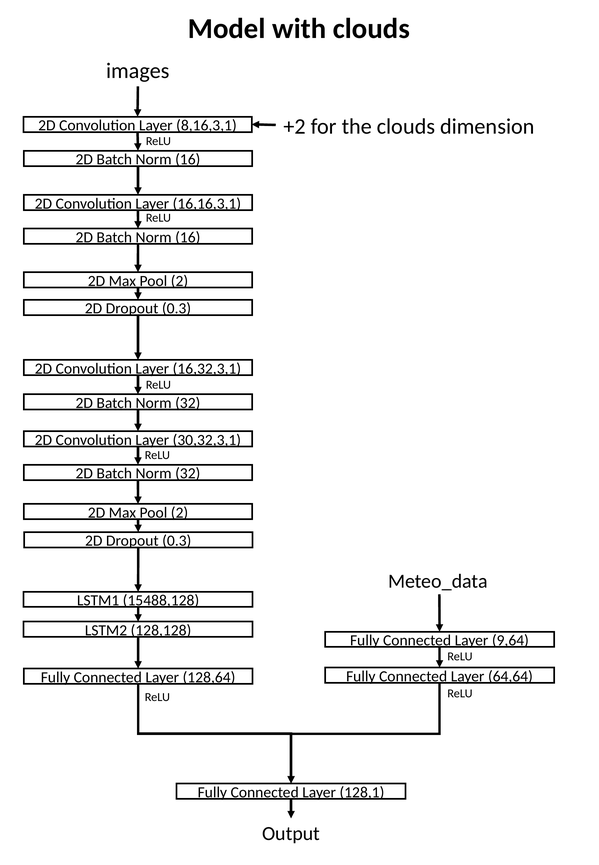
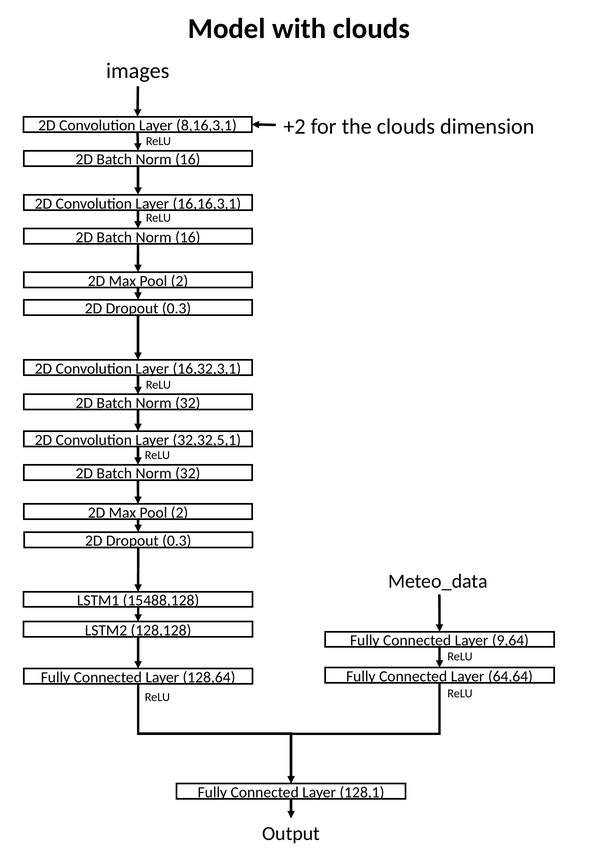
30,32,3,1: 30,32,3,1 -> 32,32,5,1 (207, 440)
